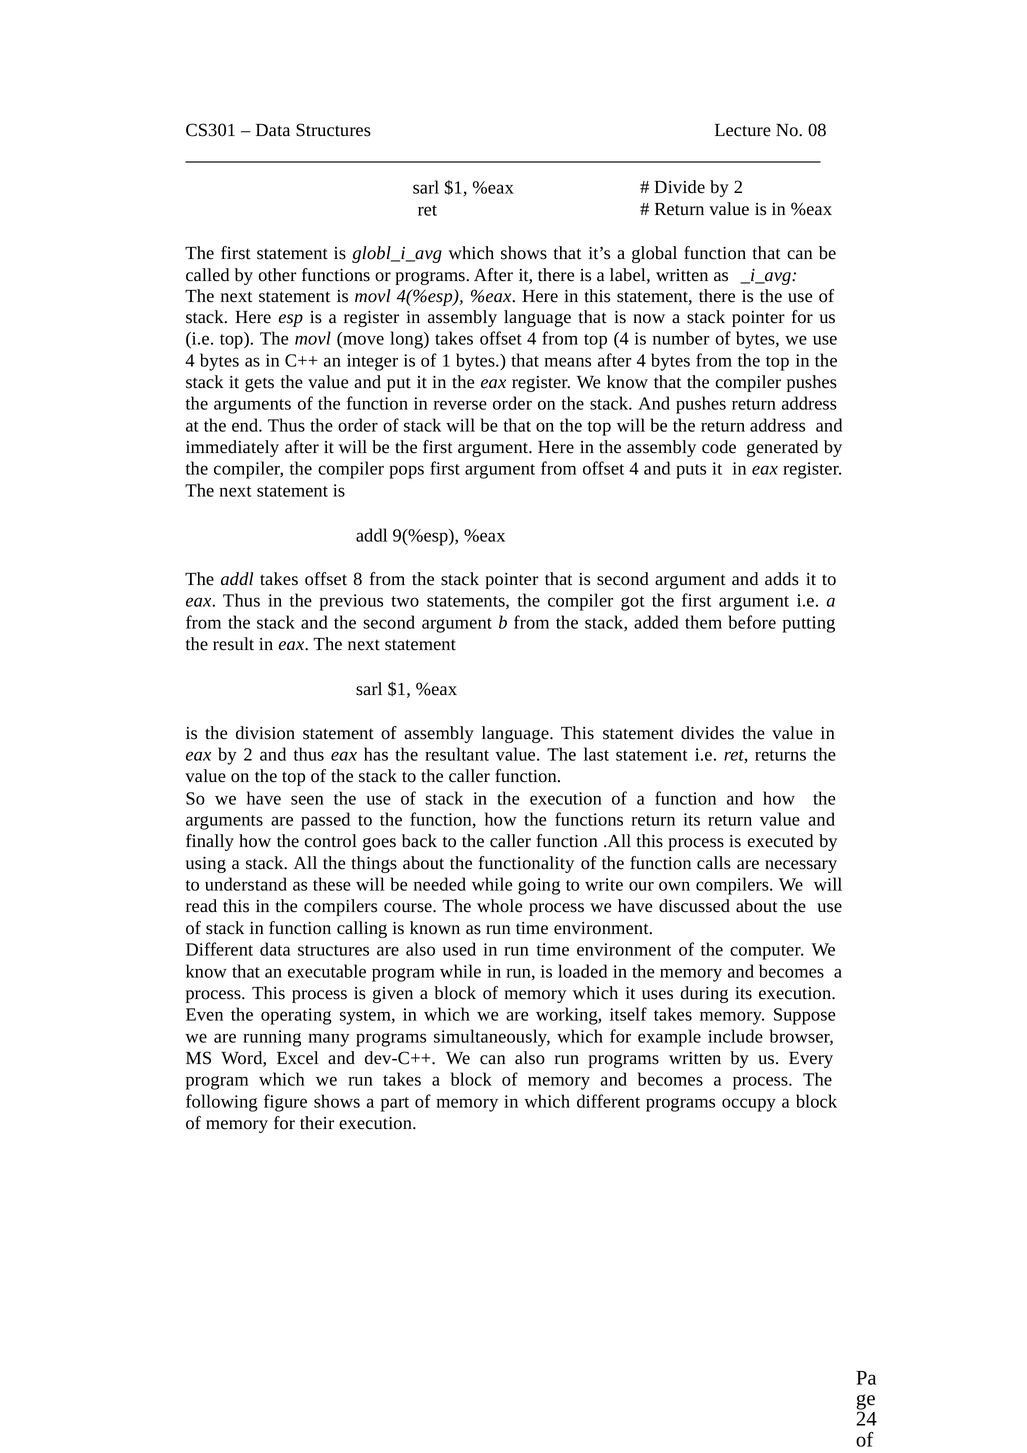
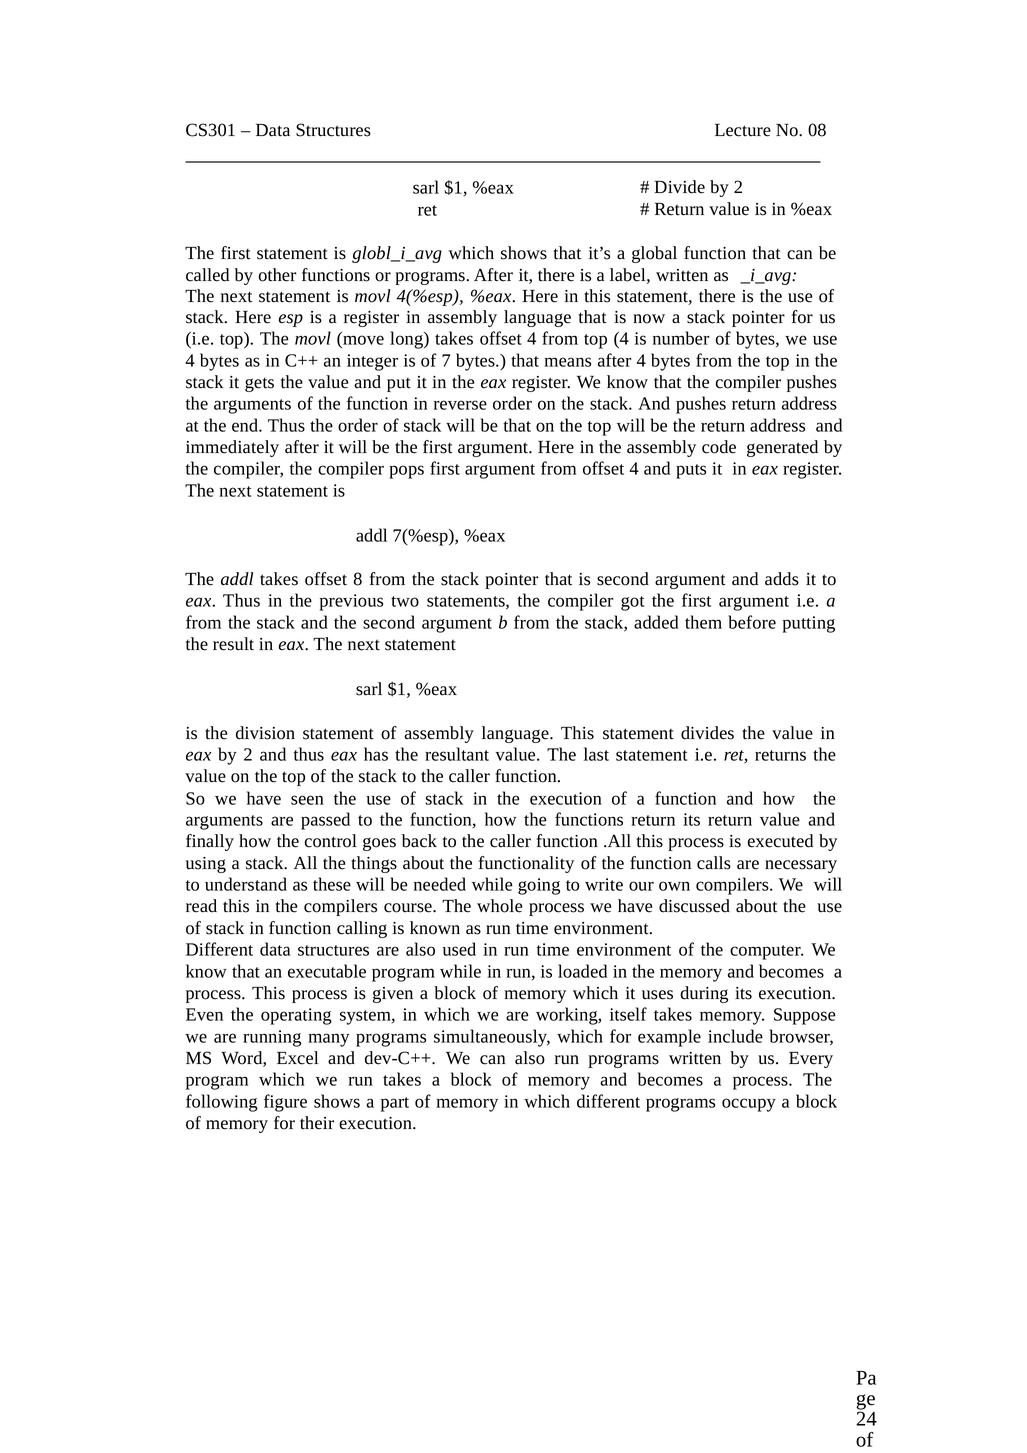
1: 1 -> 7 (446, 361)
9(%esp: 9(%esp -> 7(%esp (426, 536)
